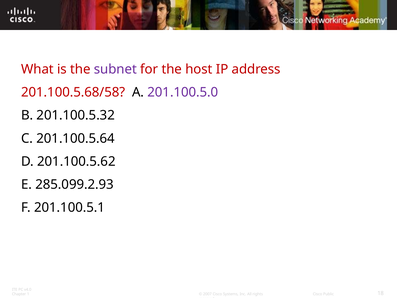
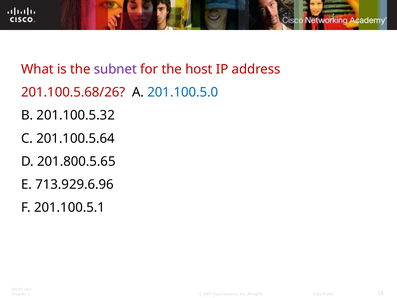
201.100.5.68/58: 201.100.5.68/58 -> 201.100.5.68/26 (73, 92)
201.100.5.0 colour: purple -> blue (183, 92)
201.100.5.62: 201.100.5.62 -> 201.800.5.65 (76, 161)
285.099.2.93: 285.099.2.93 -> 713.929.6.96 (75, 184)
